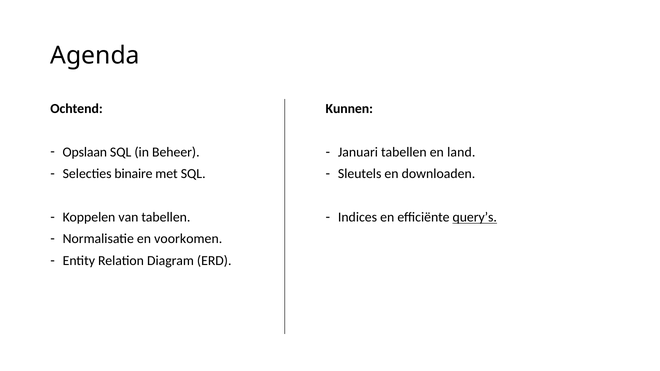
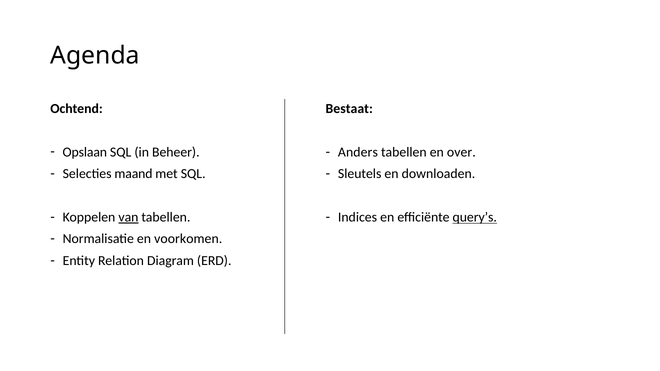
Kunnen: Kunnen -> Bestaat (349, 109)
Januari: Januari -> Anders (358, 152)
land: land -> over (461, 152)
binaire: binaire -> maand (134, 174)
van underline: none -> present (128, 217)
